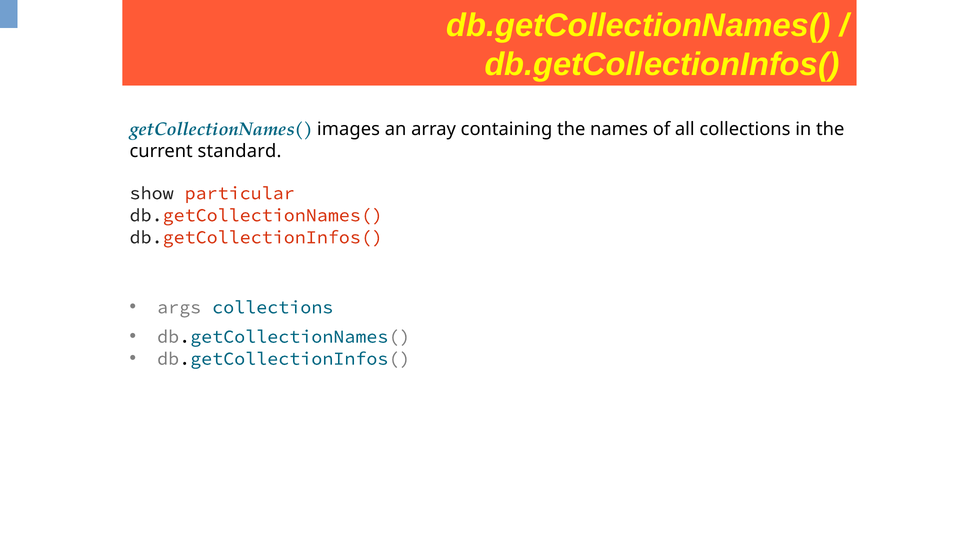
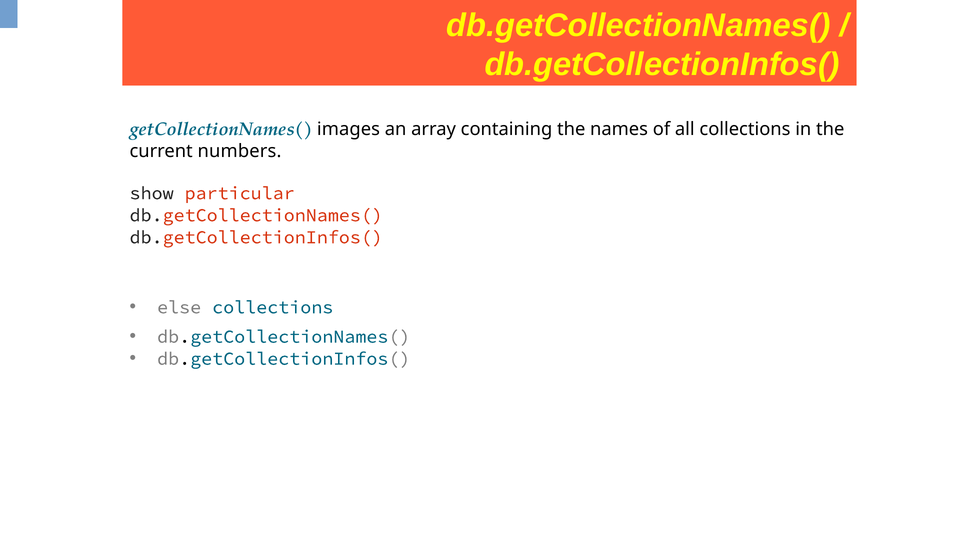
standard: standard -> numbers (240, 151)
args: args -> else (179, 307)
